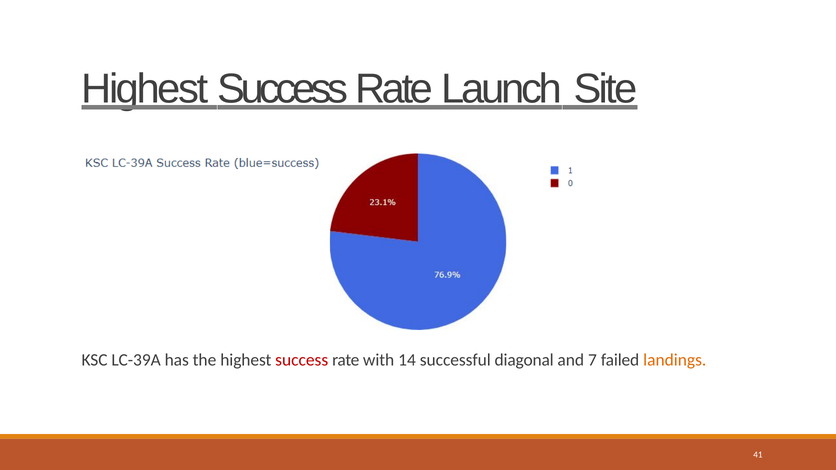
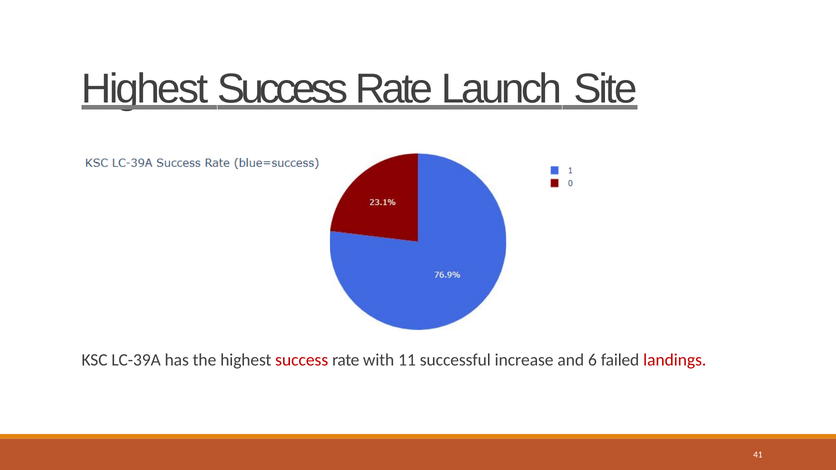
14: 14 -> 11 (407, 360)
diagonal: diagonal -> increase (524, 360)
7: 7 -> 6 (592, 360)
landings colour: orange -> red (675, 360)
